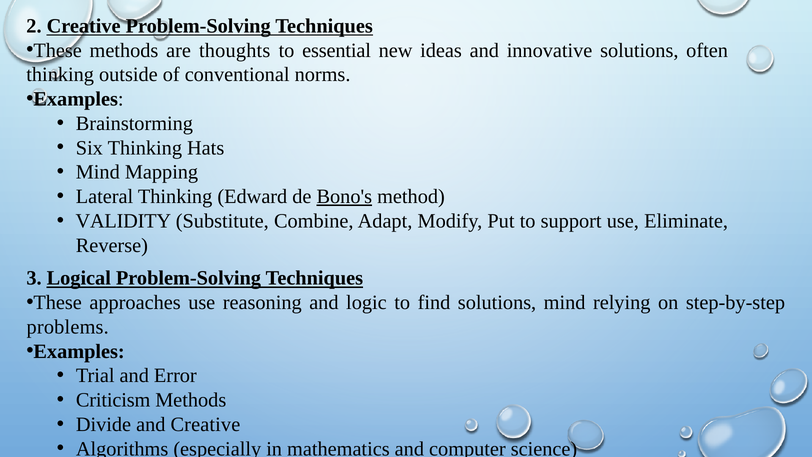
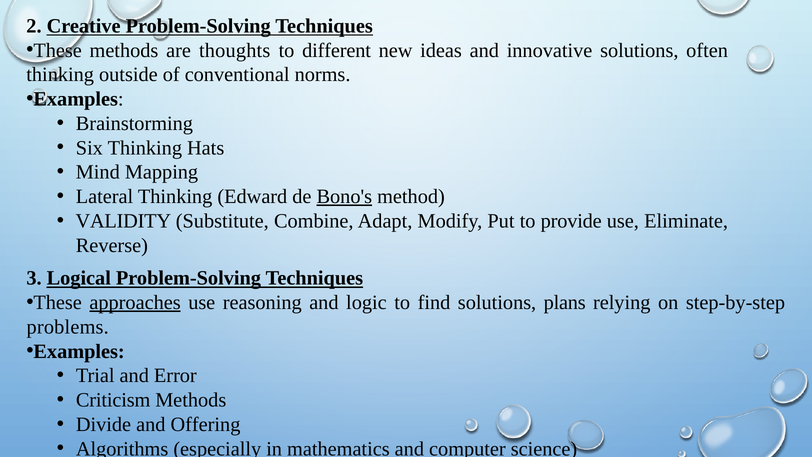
essential: essential -> different (337, 50)
support: support -> provide (571, 221)
approaches underline: none -> present (135, 302)
solutions mind: mind -> plans (565, 302)
and Creative: Creative -> Offering (205, 424)
